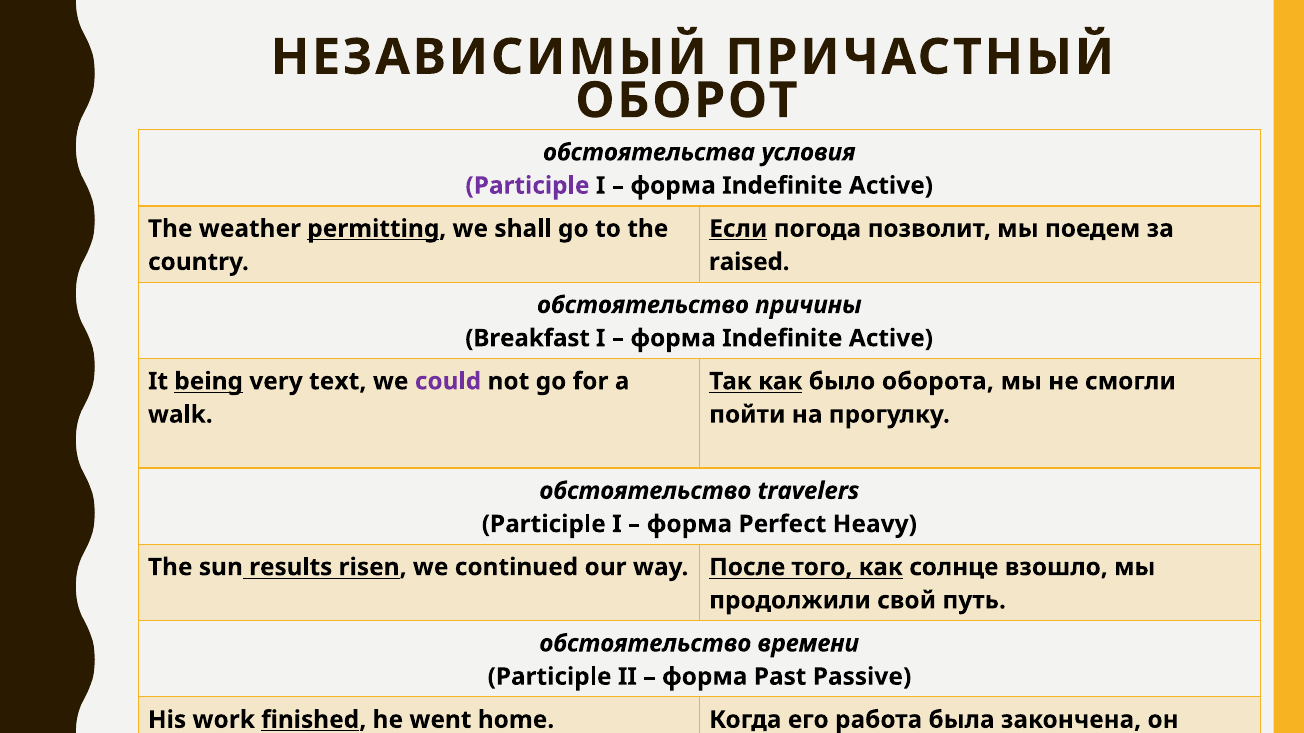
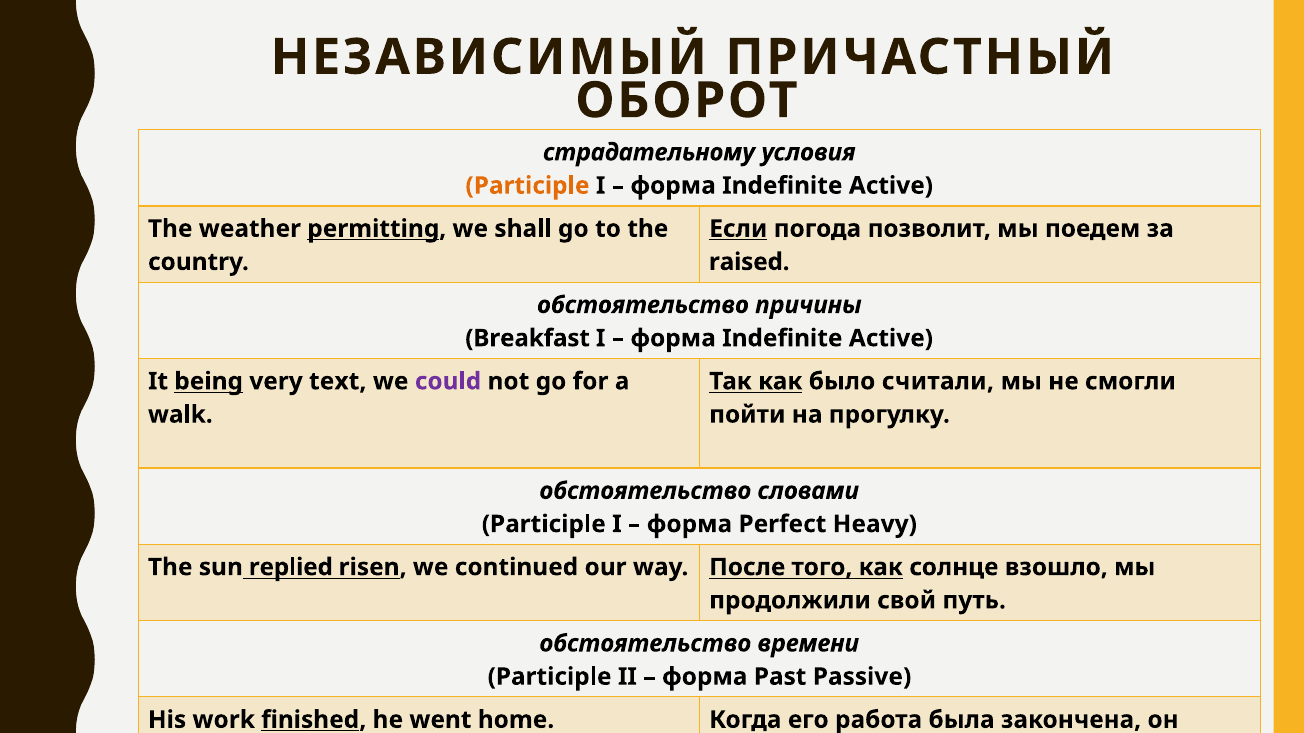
обстоятельства: обстоятельства -> страдательному (649, 152)
Participle colour: purple -> orange (527, 186)
оборота: оборота -> считали (938, 382)
travelers: travelers -> словами (808, 491)
results: results -> replied (291, 568)
